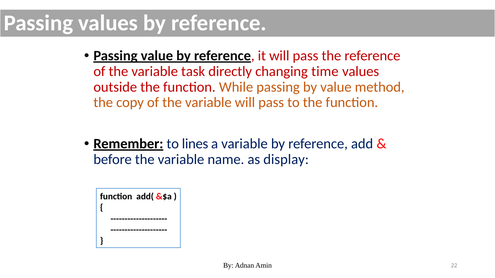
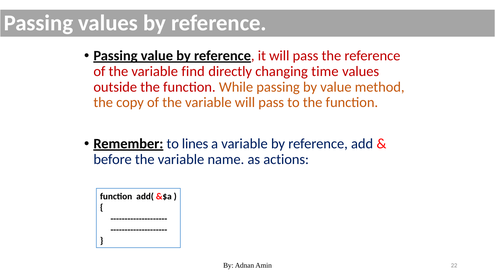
task: task -> find (193, 72)
display: display -> actions (286, 160)
